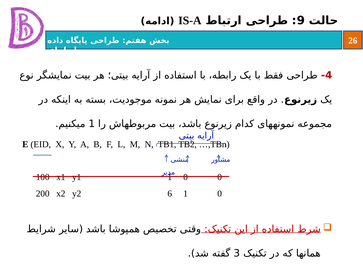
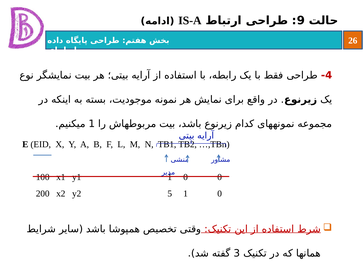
6: 6 -> 5 (170, 193)
